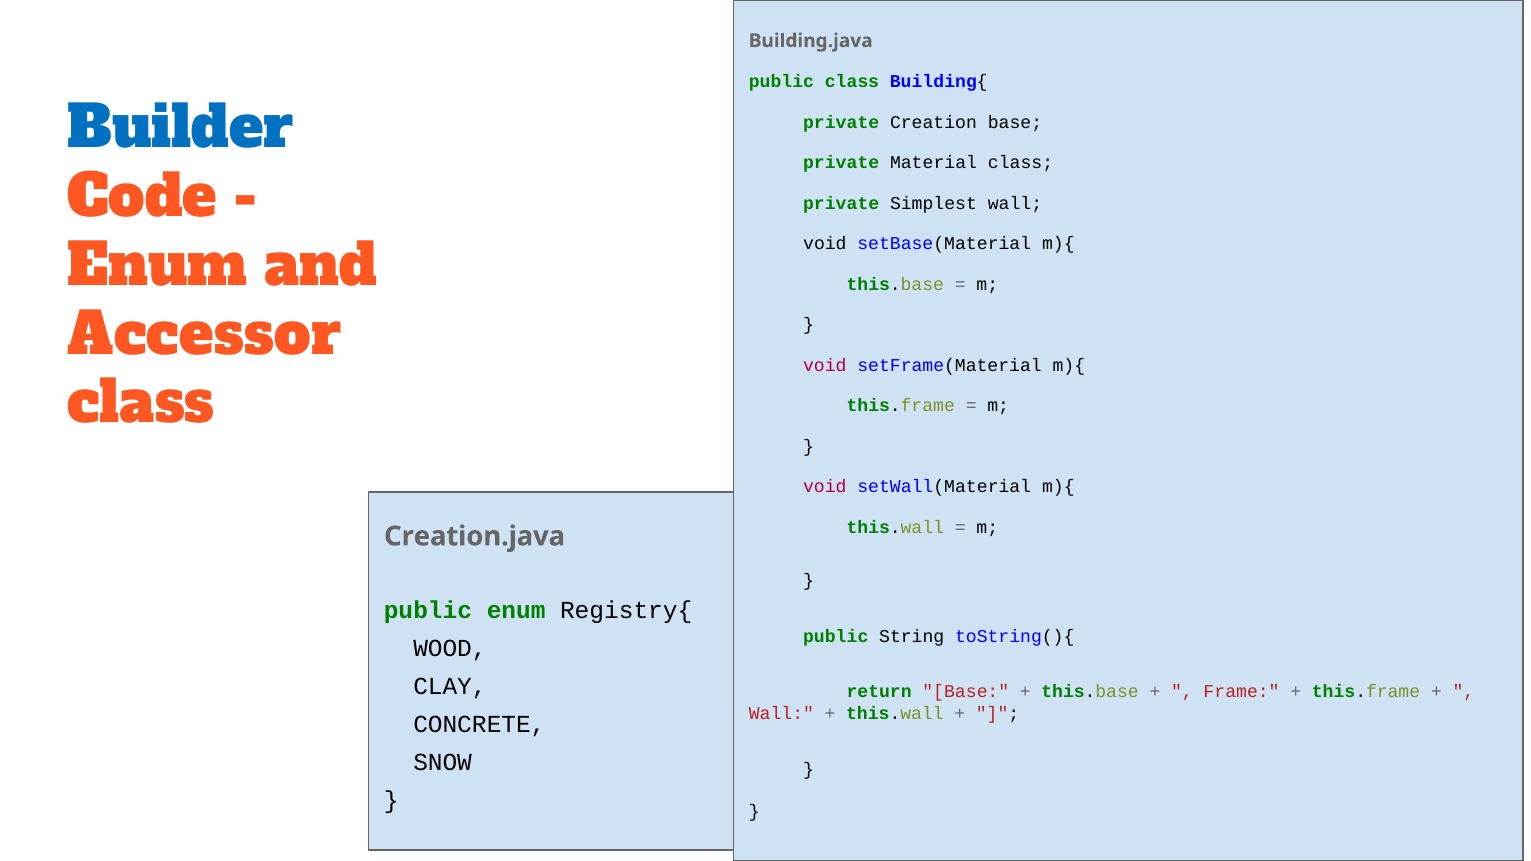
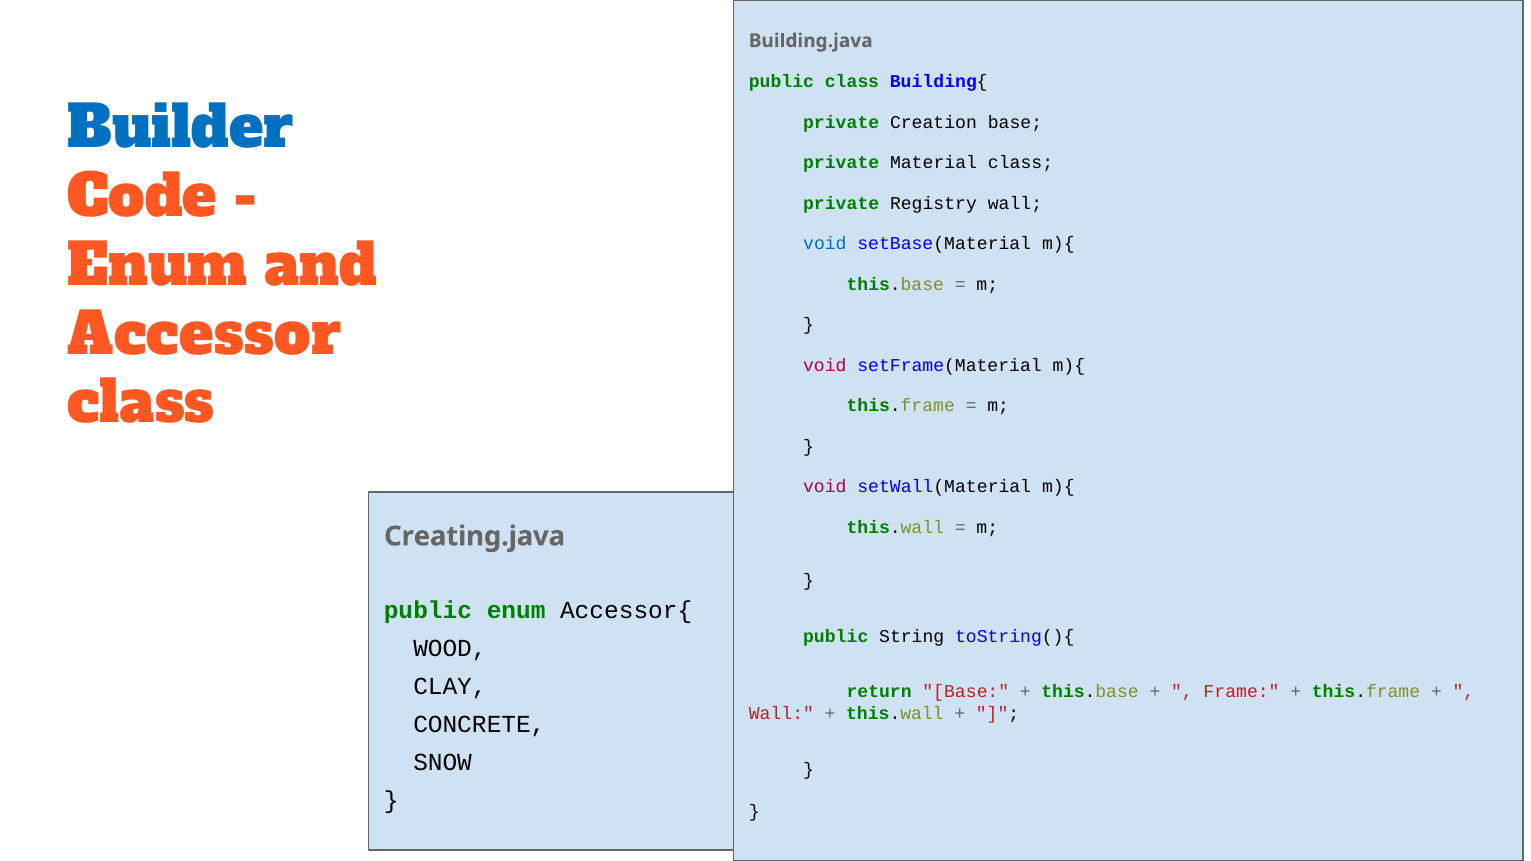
Simplest: Simplest -> Registry (933, 203)
void colour: black -> blue (825, 244)
Creation.java: Creation.java -> Creating.java (475, 536)
Registry{: Registry{ -> Accessor{ (626, 610)
